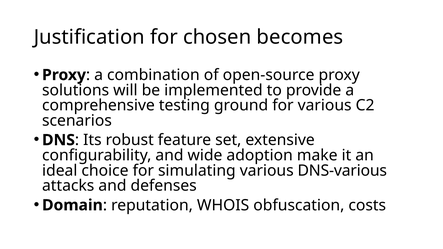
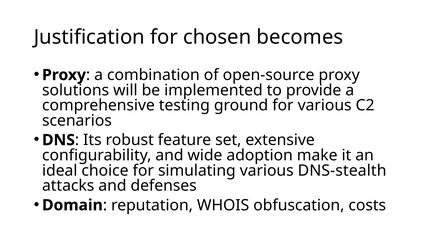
DNS-various: DNS-various -> DNS-stealth (342, 171)
